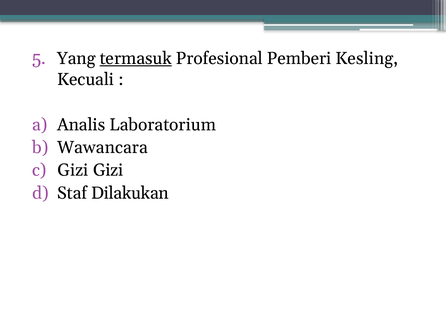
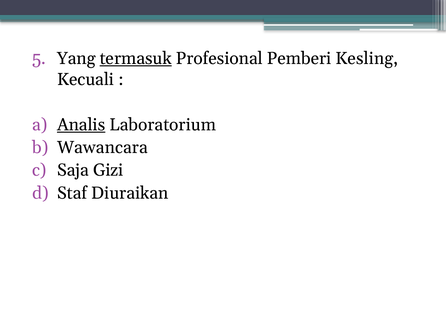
Analis underline: none -> present (81, 125)
Gizi: Gizi -> Saja (73, 170)
Dilakukan: Dilakukan -> Diuraikan (130, 193)
